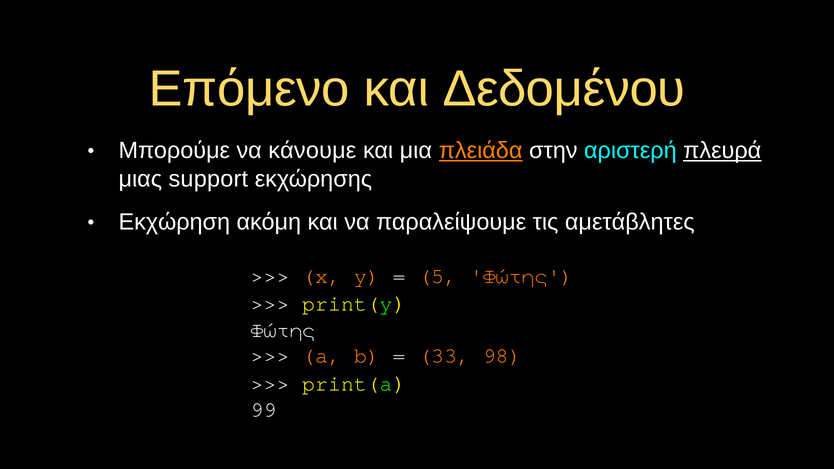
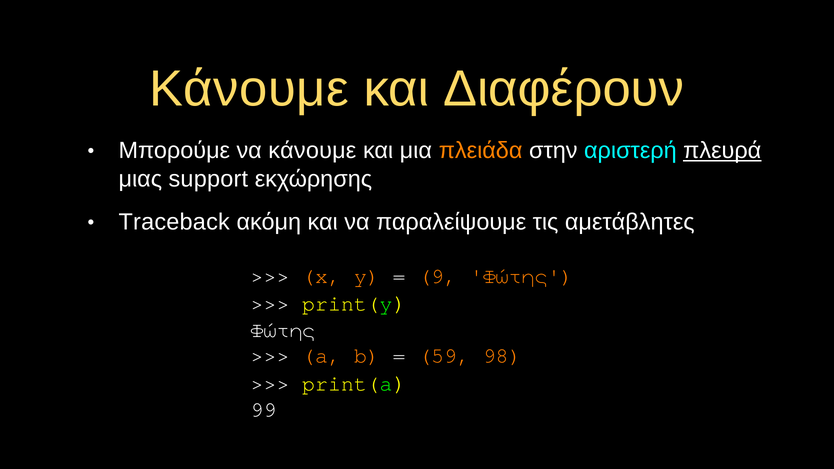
Επόμενο: Επόμενο -> Κάνουμε (249, 89)
Δεδομένου: Δεδομένου -> Διαφέρουν (564, 89)
πλειάδα underline: present -> none (481, 151)
Εκχώρηση: Εκχώρηση -> Traceback (174, 222)
5: 5 -> 9 (438, 276)
33: 33 -> 59 (444, 356)
